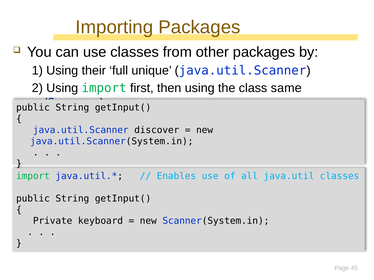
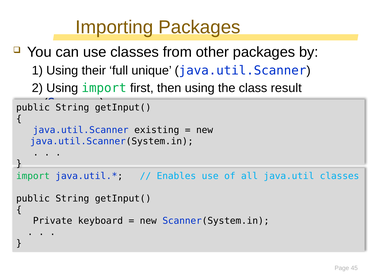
same: same -> result (286, 88)
discover: discover -> existing (157, 130)
